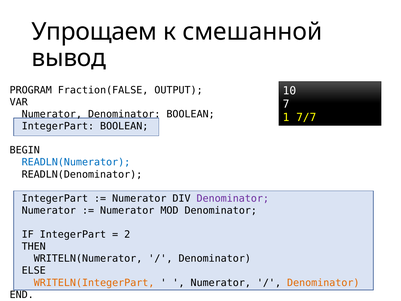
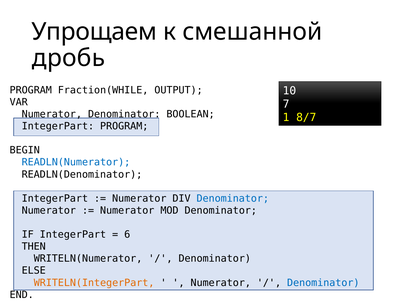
вывод: вывод -> дробь (69, 58)
Fraction(FALSE: Fraction(FALSE -> Fraction(WHILE (103, 90)
7/7: 7/7 -> 8/7 (306, 118)
IntegerPart BOOLEAN: BOOLEAN -> PROGRAM (124, 126)
Denominator colour: purple -> blue (233, 198)
2: 2 -> 6 (127, 234)
Denominator colour: orange -> blue (323, 282)
